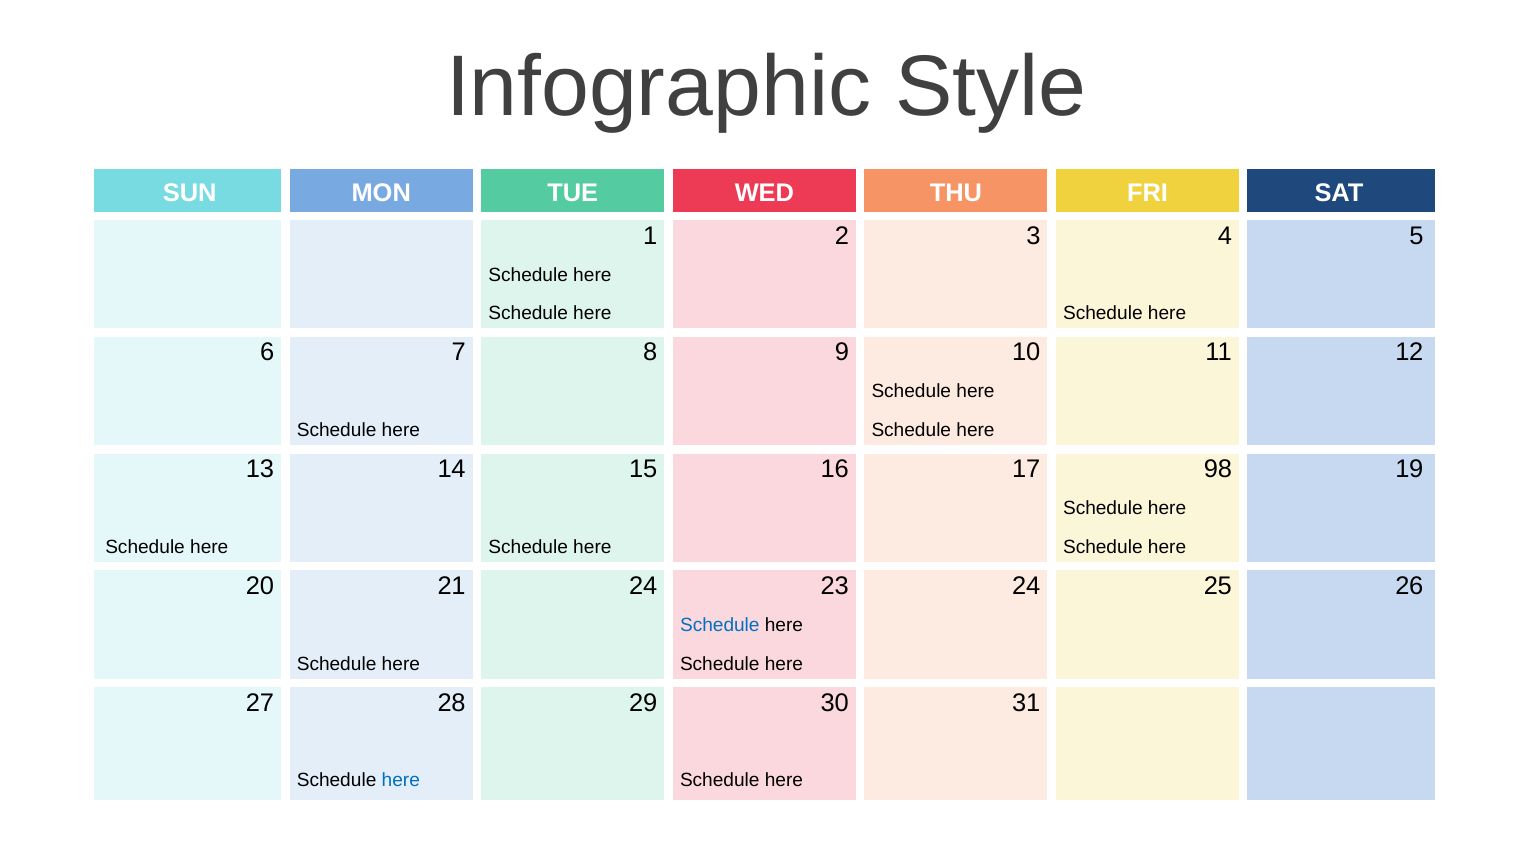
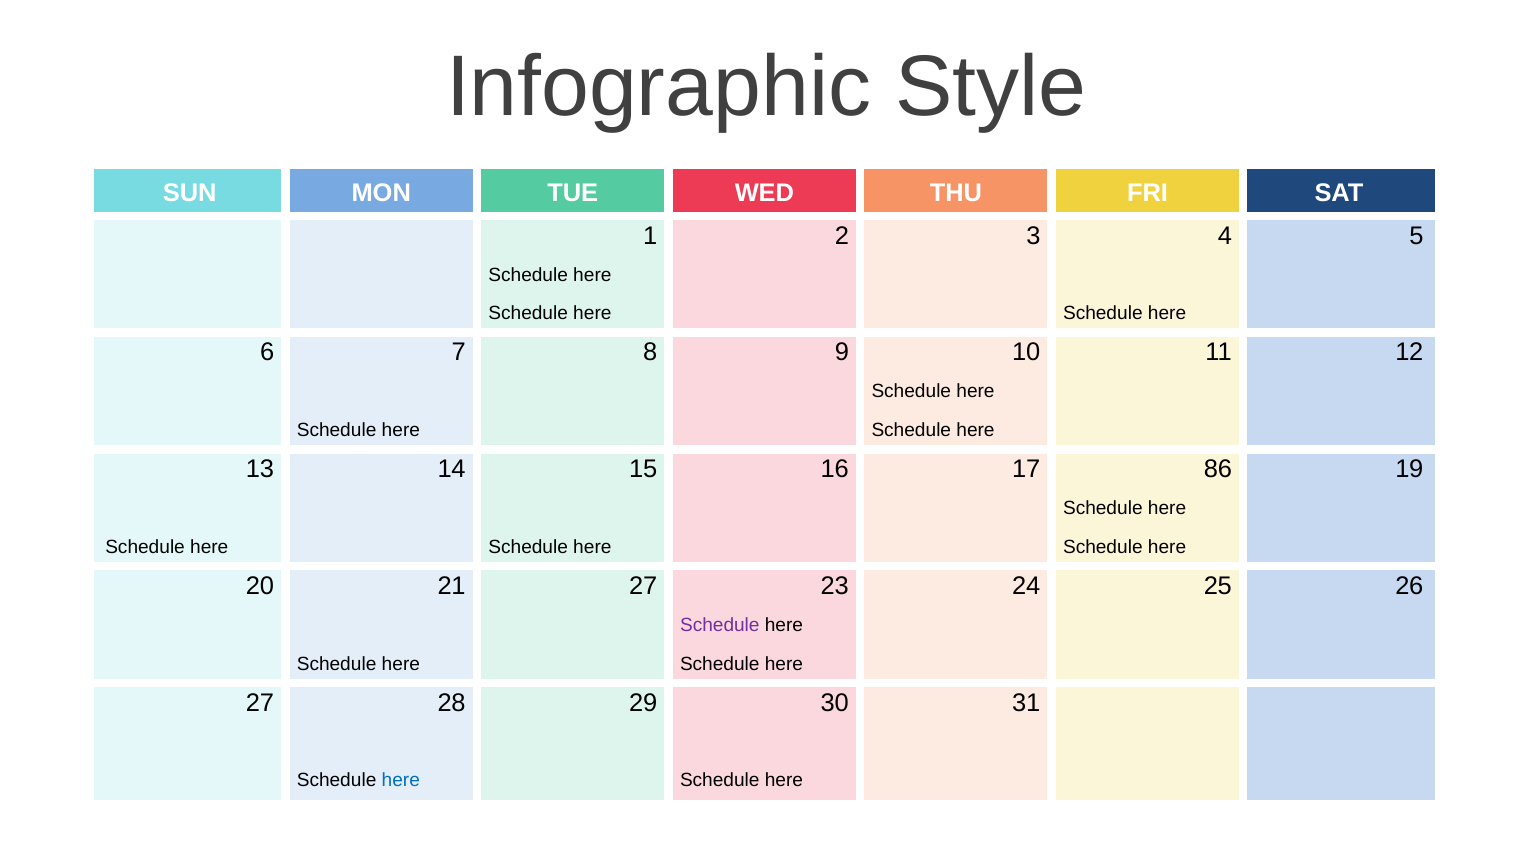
98: 98 -> 86 (1218, 469)
21 24: 24 -> 27 (643, 586)
Schedule colour: blue -> purple (720, 625)
